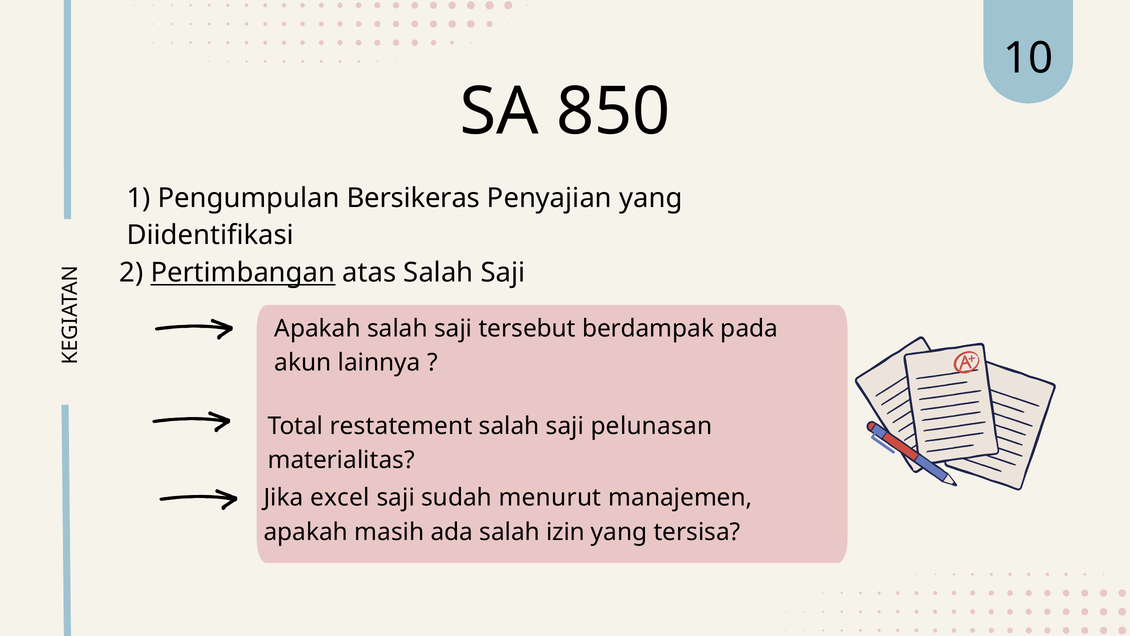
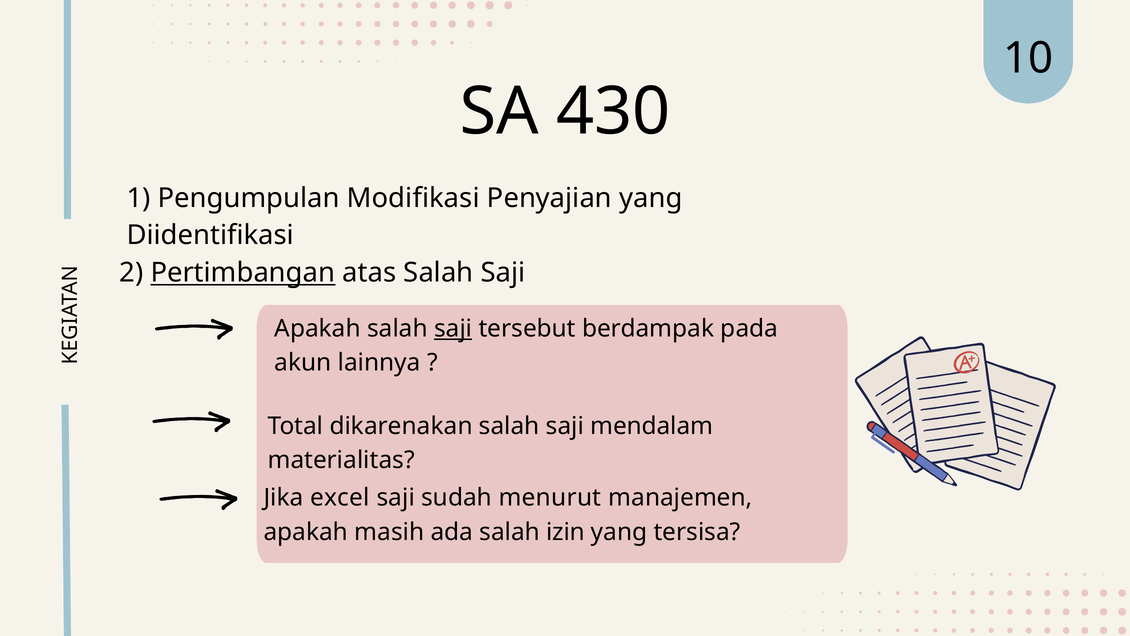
850: 850 -> 430 (613, 112)
Bersikeras: Bersikeras -> Modifikasi (413, 198)
saji underline: none -> present (453, 328)
restatement: restatement -> dikarenakan (401, 426)
pelunasan: pelunasan -> mendalam (652, 426)
